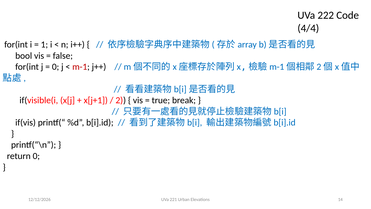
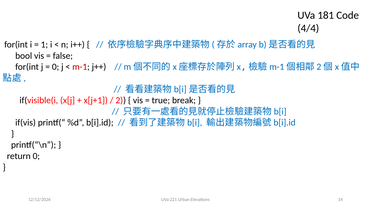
222: 222 -> 181 (326, 15)
